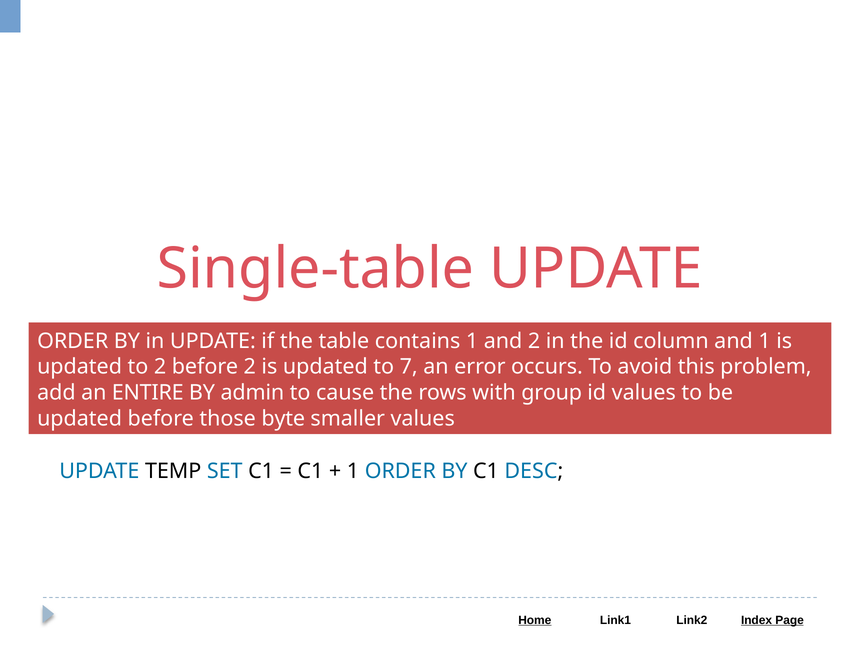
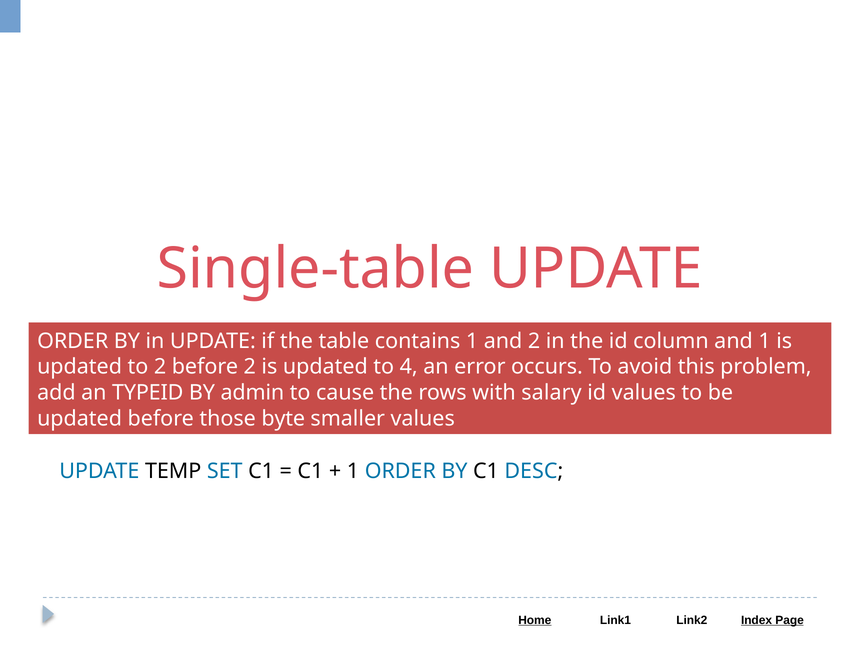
7: 7 -> 4 (409, 367)
ENTIRE: ENTIRE -> TYPEID (148, 393)
group: group -> salary (551, 393)
